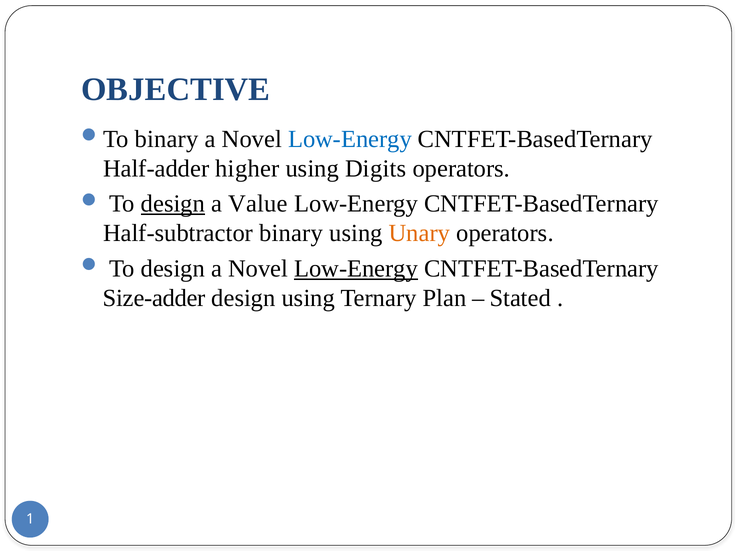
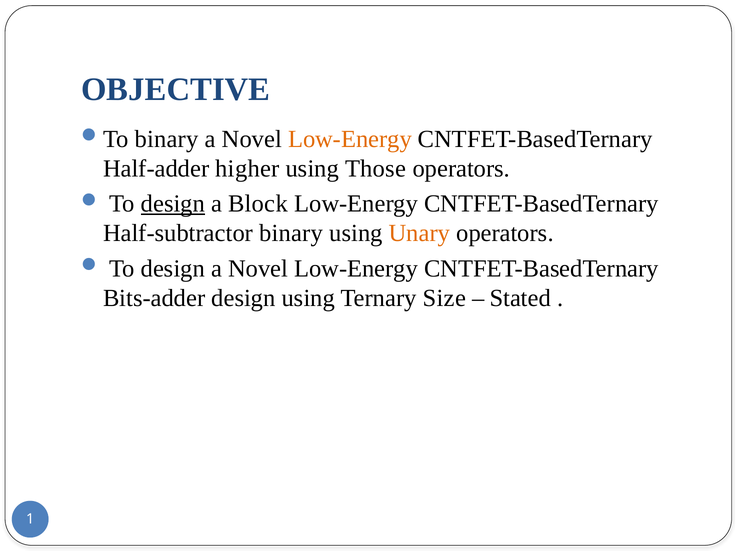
Low-Energy colour: blue -> orange (350, 139)
Digits: Digits -> Those (376, 168)
Value: Value -> Block (258, 204)
Low-Energy underline: present -> none (356, 269)
Size-adder: Size-adder -> Bits-adder (154, 298)
Plan: Plan -> Size (444, 298)
